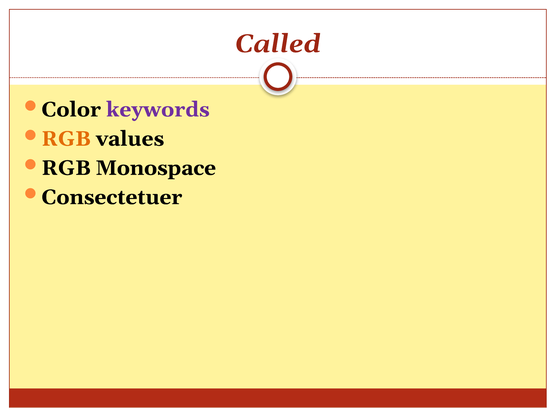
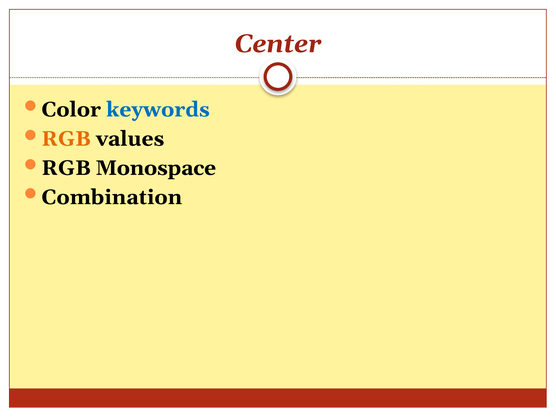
Called: Called -> Center (278, 44)
keywords colour: purple -> blue (158, 110)
Consectetuer: Consectetuer -> Combination (112, 197)
